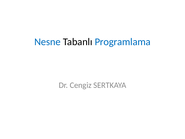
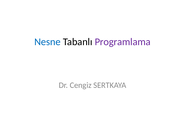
Programlama colour: blue -> purple (123, 42)
